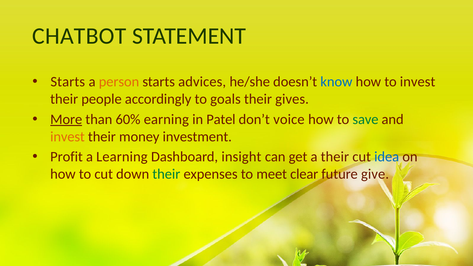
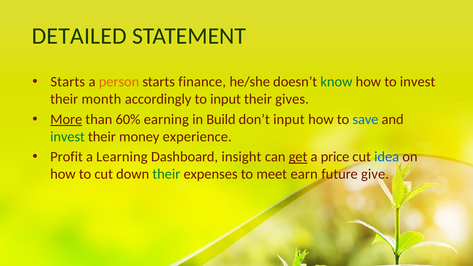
CHATBOT: CHATBOT -> DETAILED (79, 36)
advices: advices -> finance (202, 82)
know colour: blue -> green (336, 82)
people: people -> month (101, 99)
to goals: goals -> input (226, 99)
Patel: Patel -> Build (221, 119)
don’t voice: voice -> input (289, 119)
save colour: green -> blue (365, 119)
invest colour: orange -> green (68, 137)
investment: investment -> experience (197, 137)
get underline: none -> present (298, 157)
a their: their -> price (335, 157)
clear: clear -> earn (304, 174)
